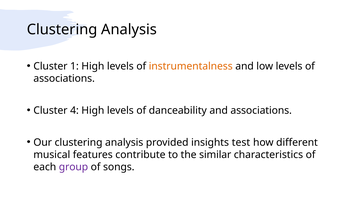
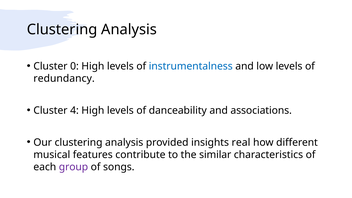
1: 1 -> 0 (74, 66)
instrumentalness colour: orange -> blue (191, 66)
associations: associations -> redundancy (64, 79)
test: test -> real (241, 142)
